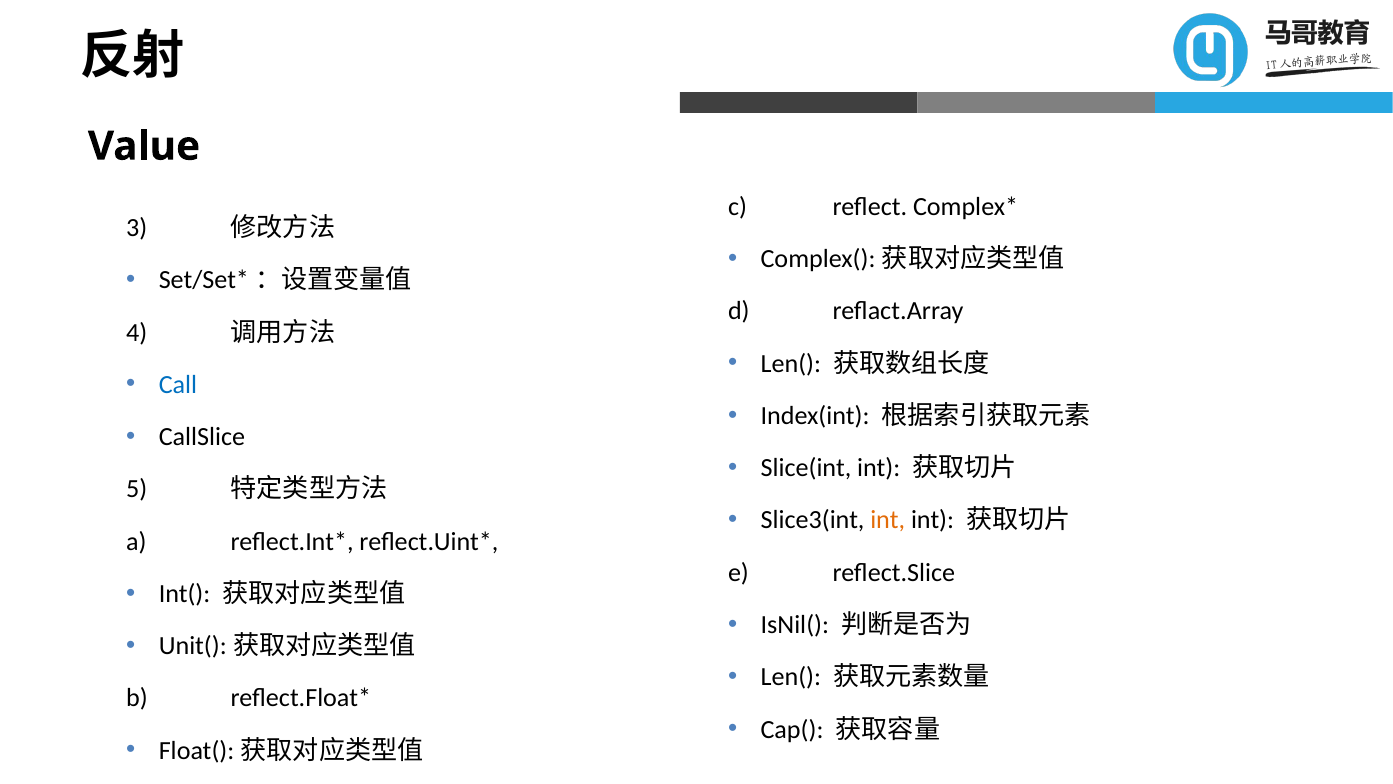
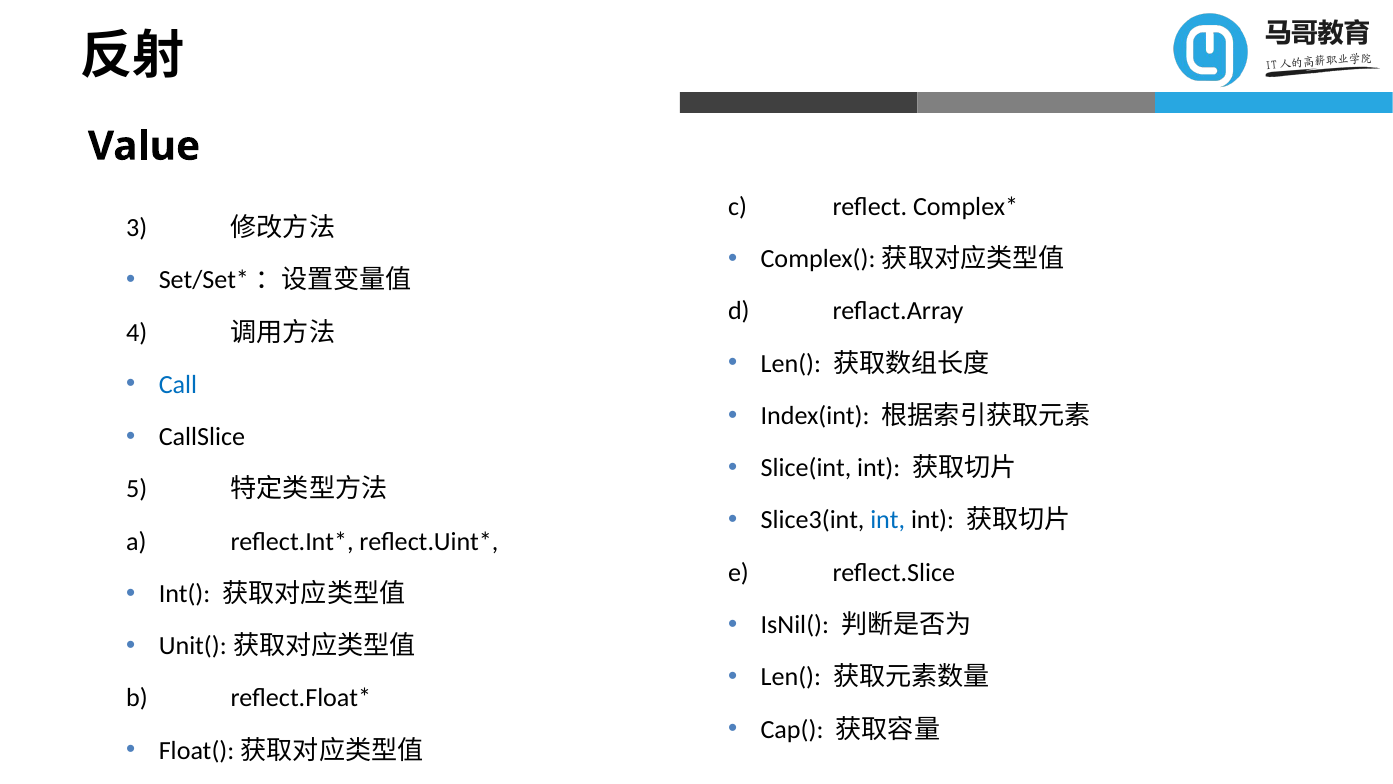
int colour: orange -> blue (888, 520)
